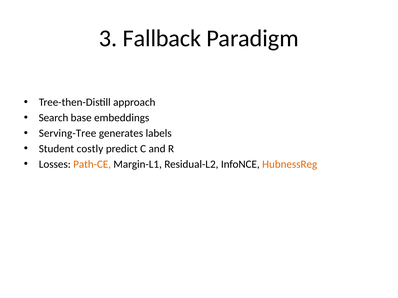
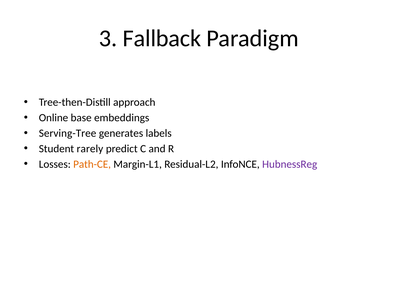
Search: Search -> Online (53, 118)
costly: costly -> rarely (90, 149)
HubnessReg colour: orange -> purple (290, 164)
